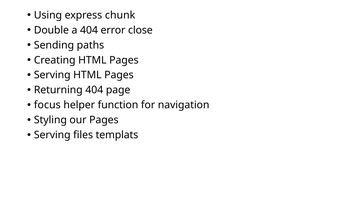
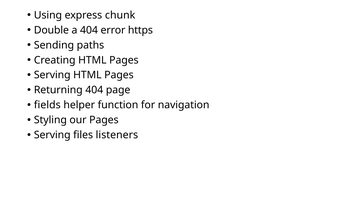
close: close -> https (140, 30)
focus: focus -> fields (47, 105)
templats: templats -> listeners (117, 135)
